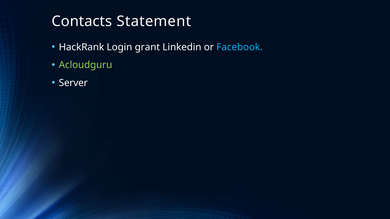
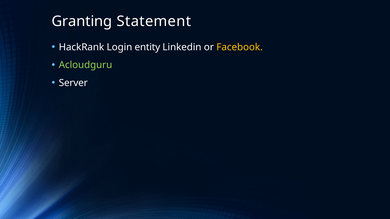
Contacts: Contacts -> Granting (82, 21)
grant: grant -> entity (147, 47)
Facebook colour: light blue -> yellow (240, 47)
